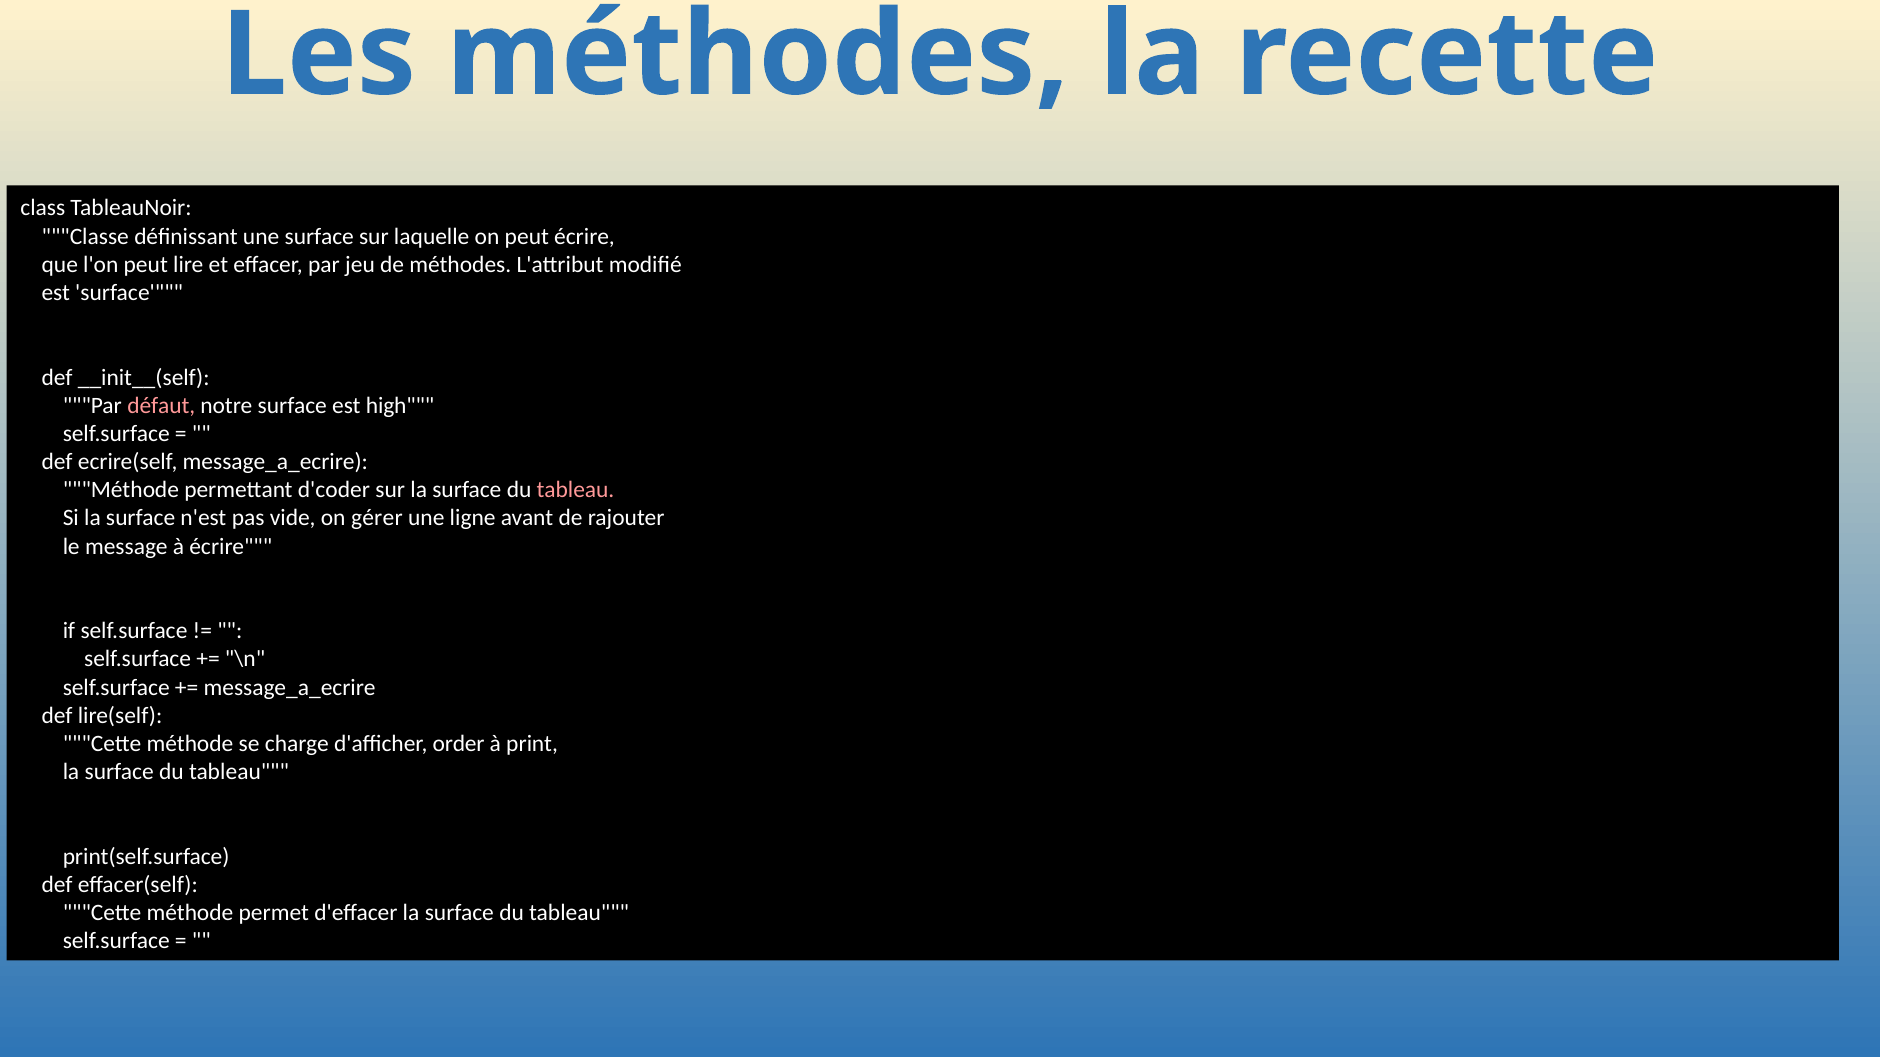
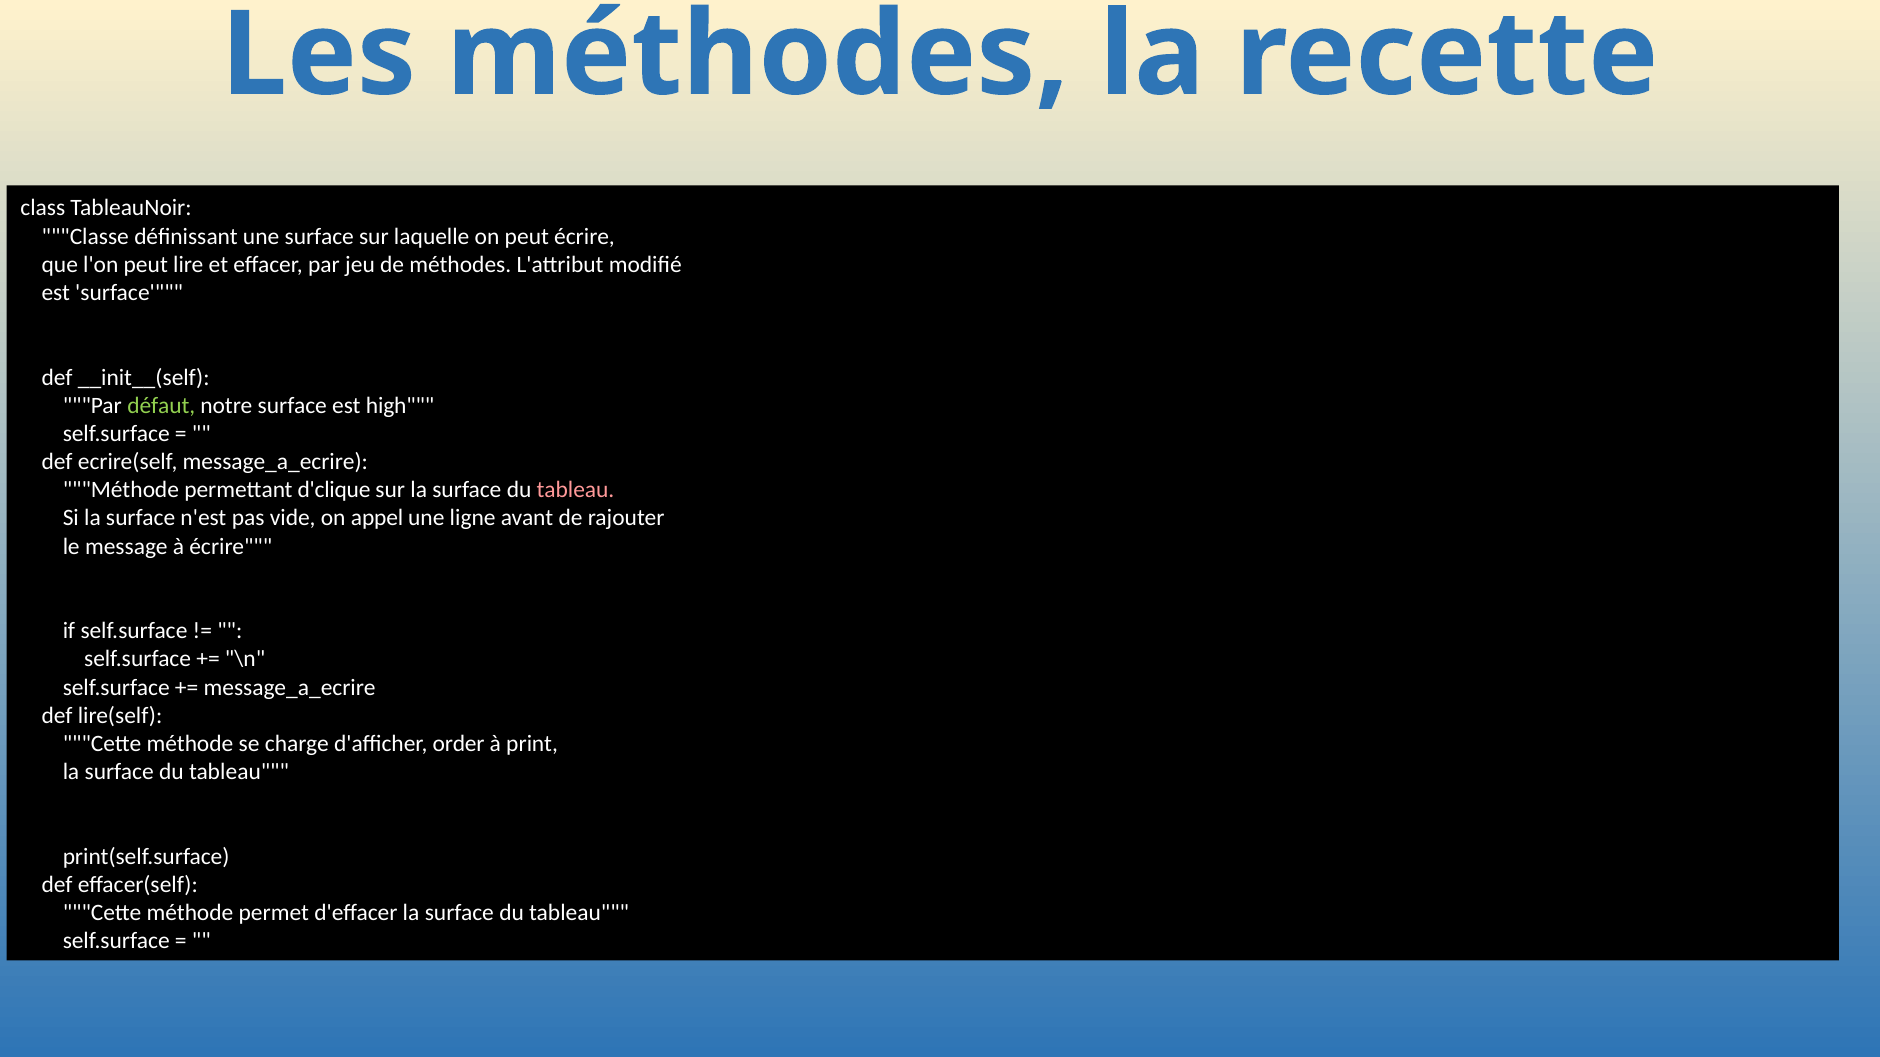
défaut colour: pink -> light green (161, 406)
d'coder: d'coder -> d'clique (334, 490)
gérer: gérer -> appel (377, 518)
